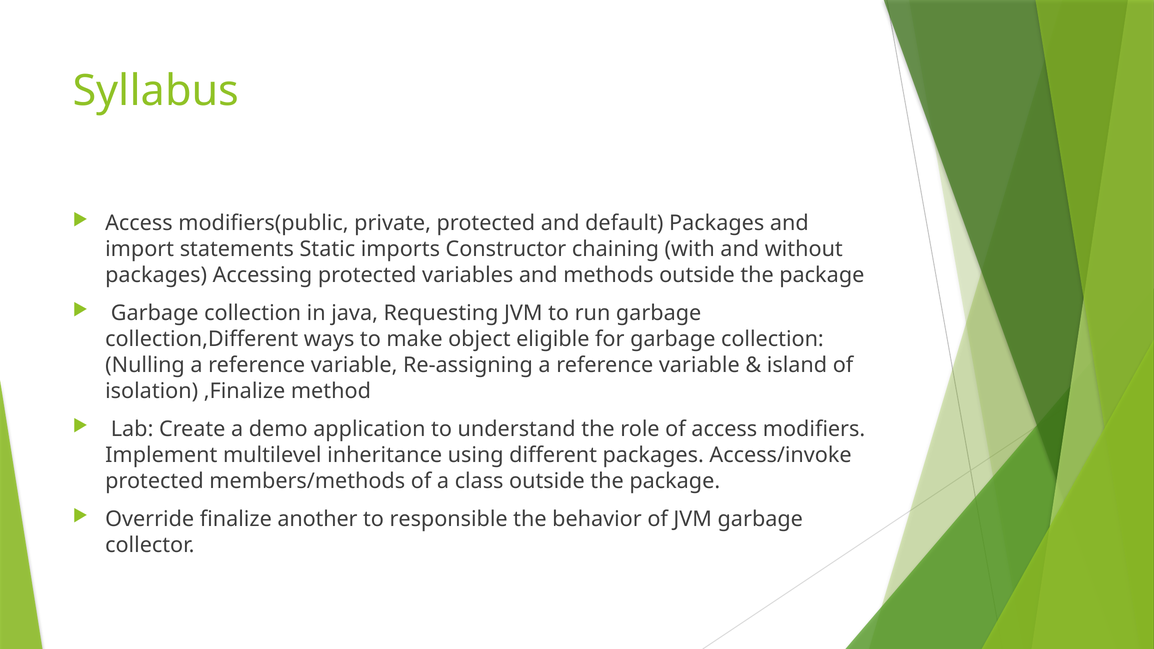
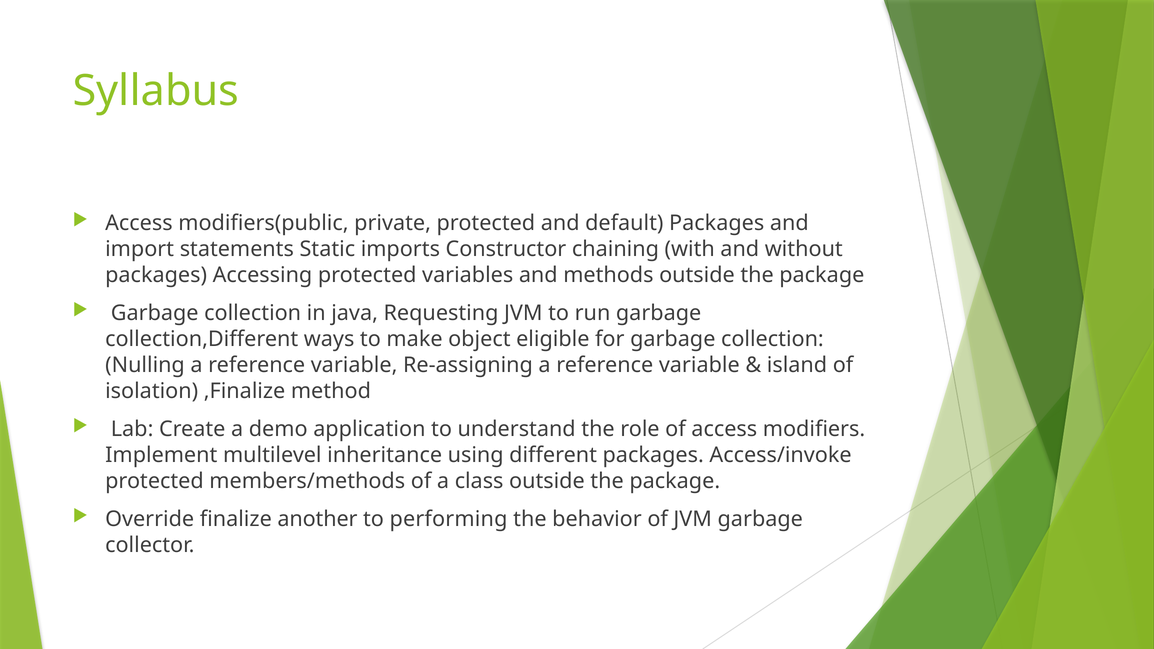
responsible: responsible -> performing (448, 519)
